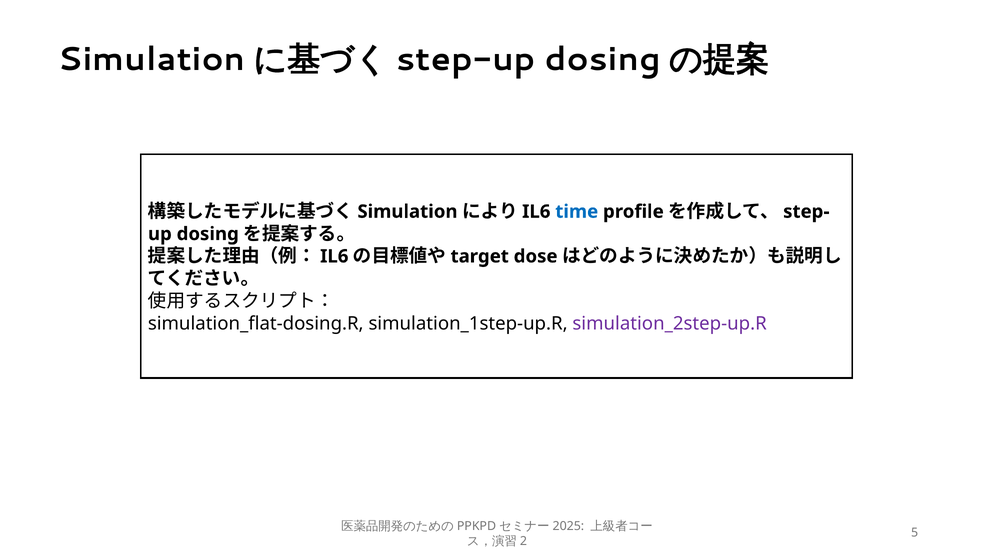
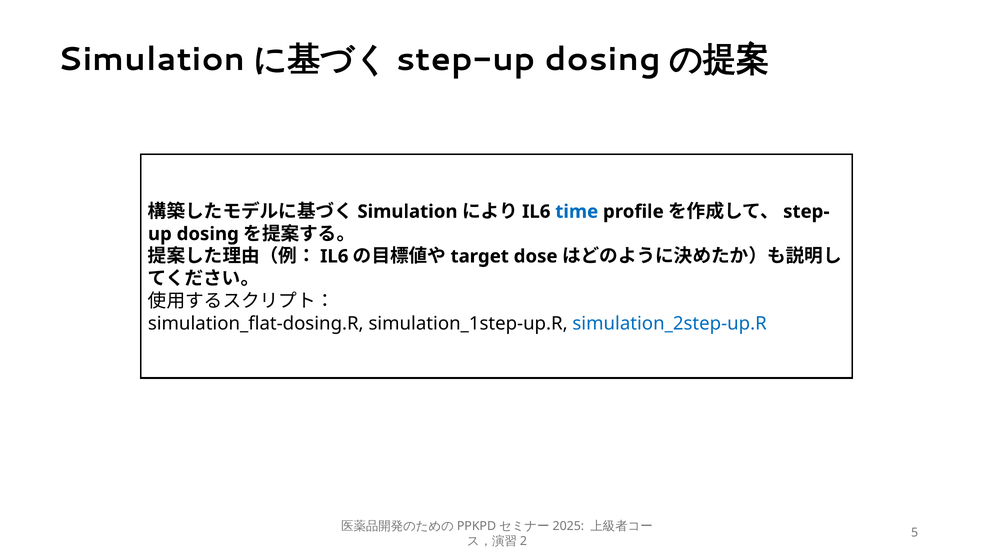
simulation_2step-up.R colour: purple -> blue (670, 323)
